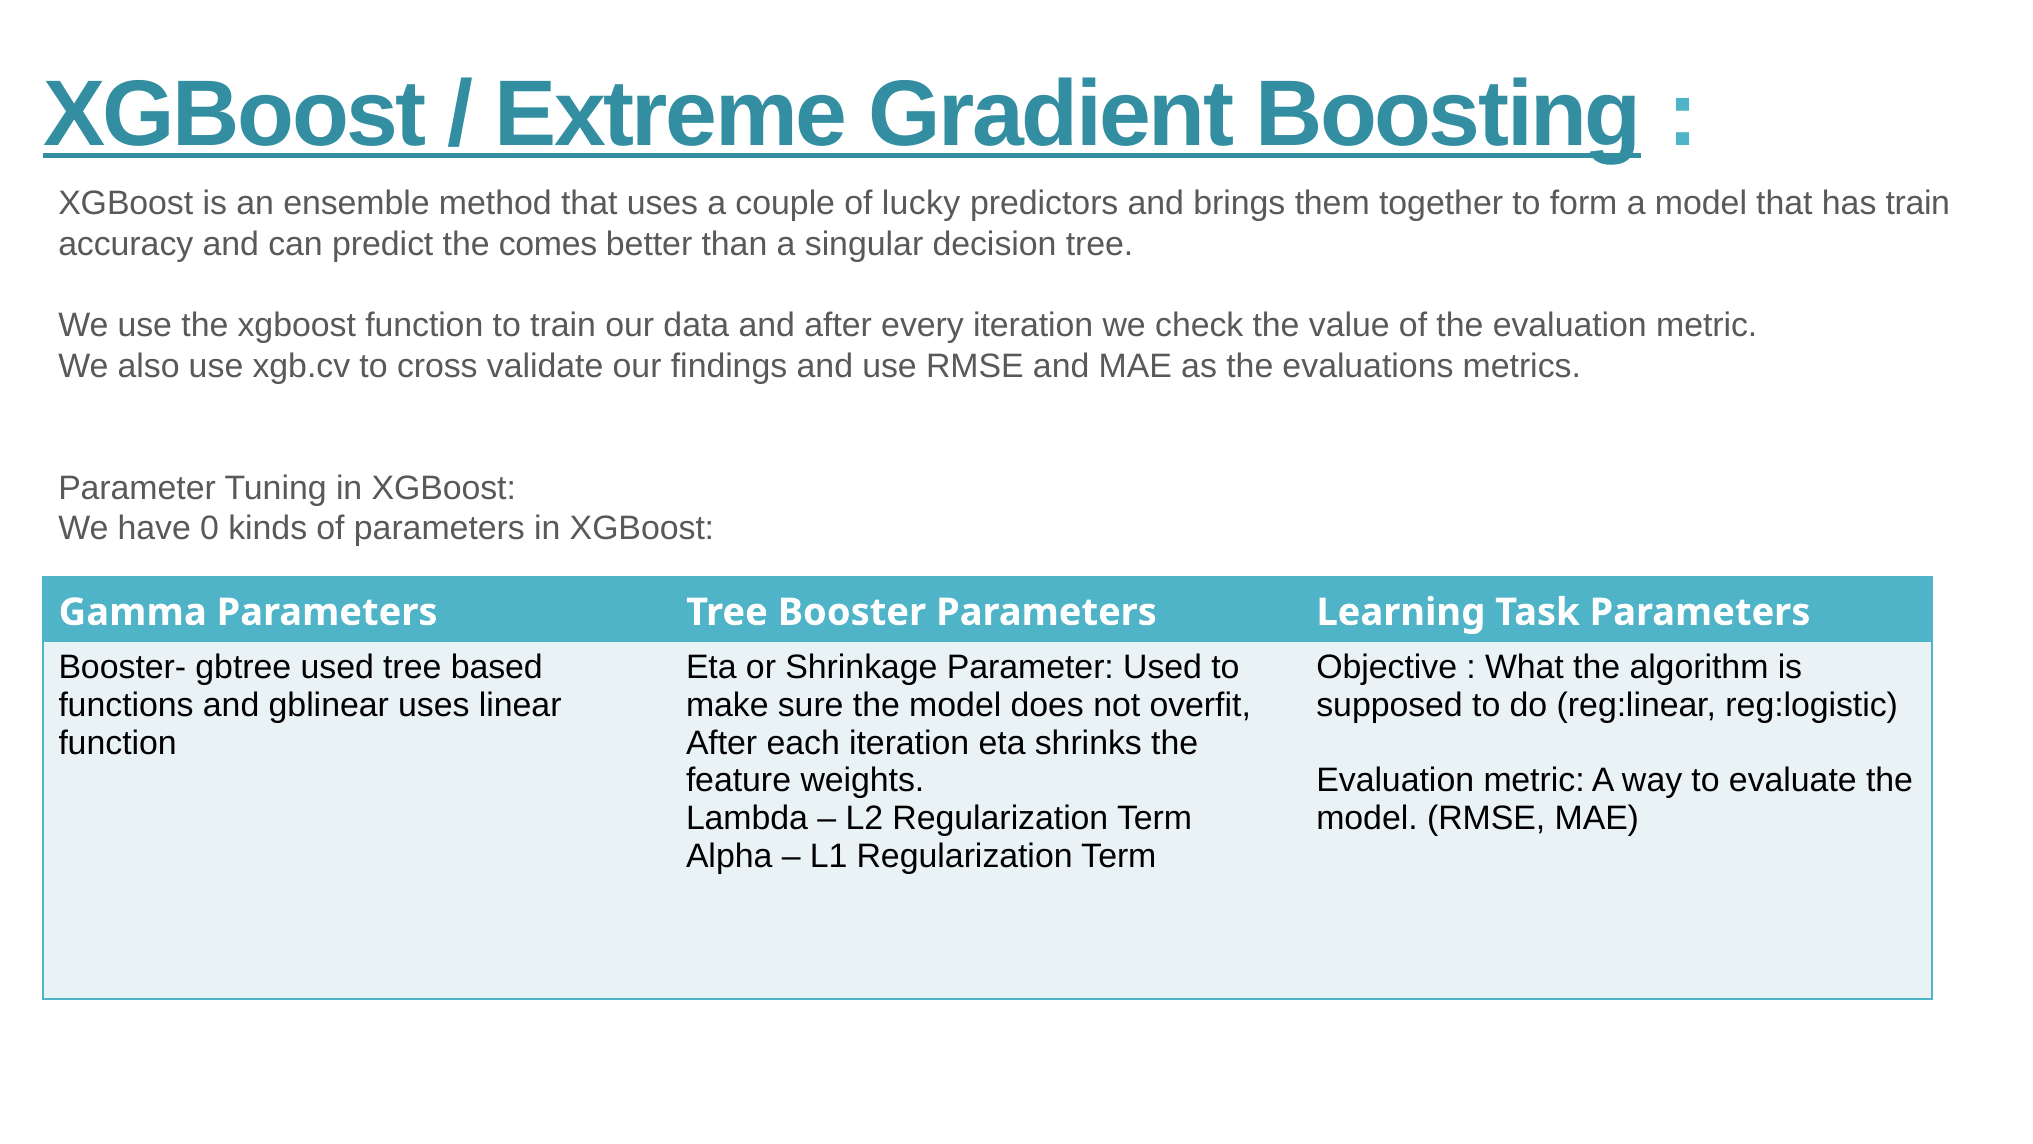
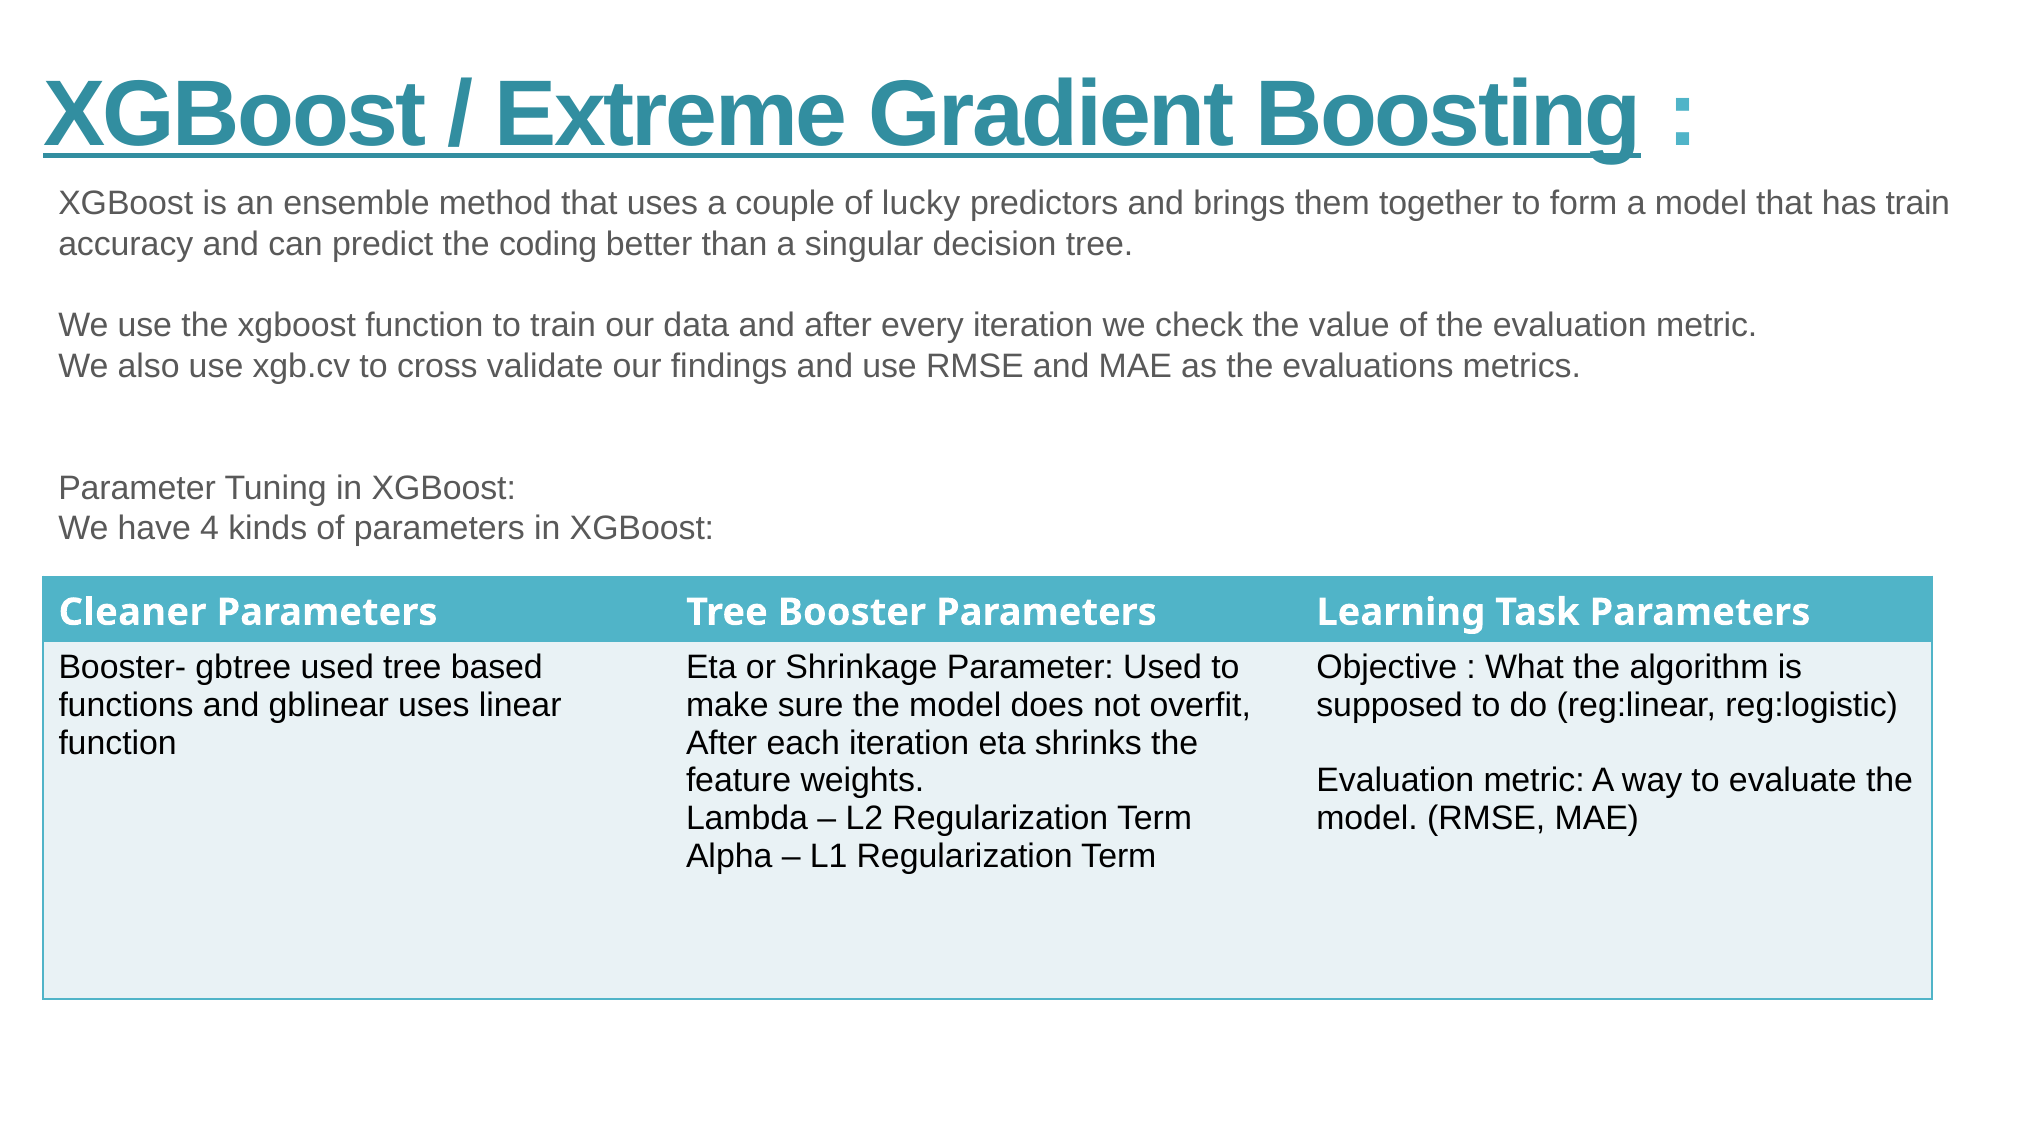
comes: comes -> coding (548, 244)
0: 0 -> 4 (210, 528)
Gamma: Gamma -> Cleaner (133, 612)
